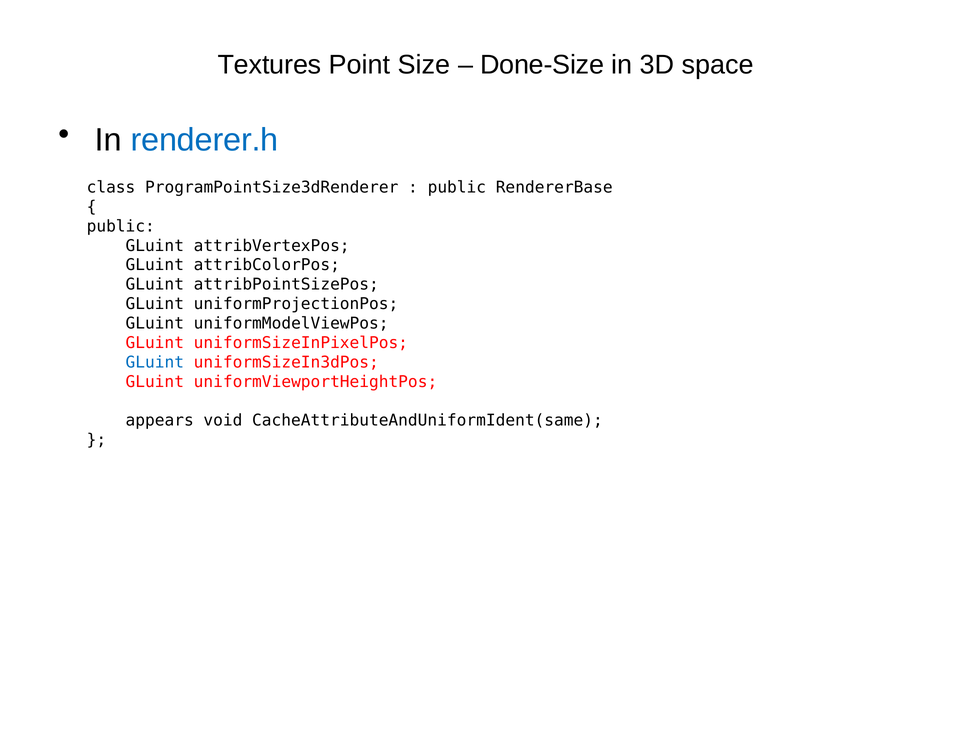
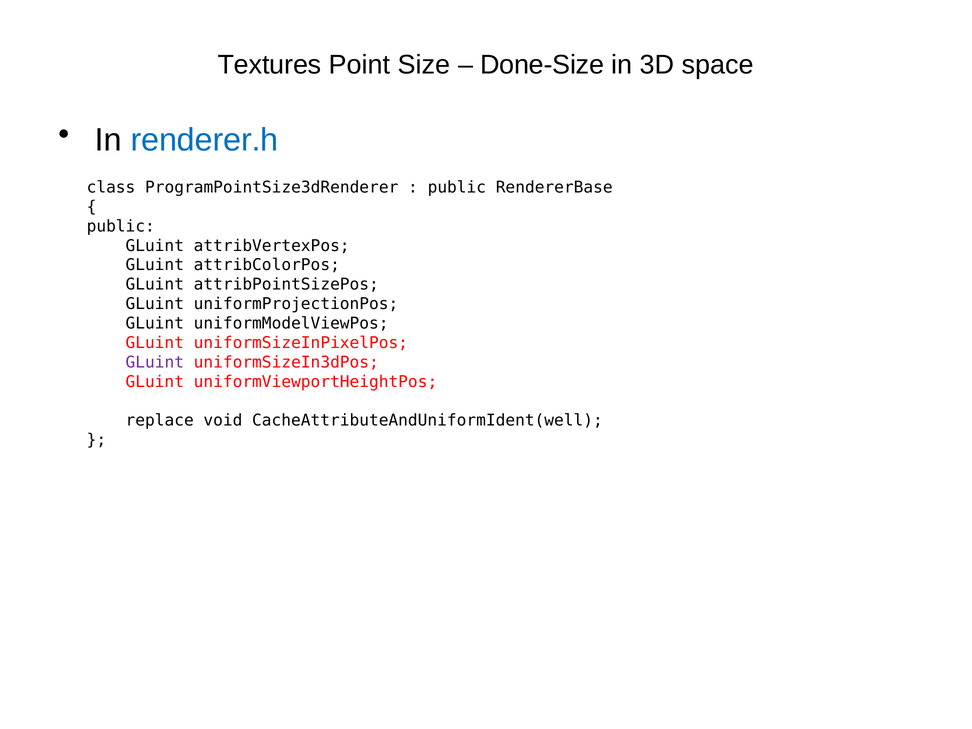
GLuint colour: blue -> purple (155, 362)
appears: appears -> replace (160, 421)
CacheAttributeAndUniformIdent(same: CacheAttributeAndUniformIdent(same -> CacheAttributeAndUniformIdent(well (427, 421)
